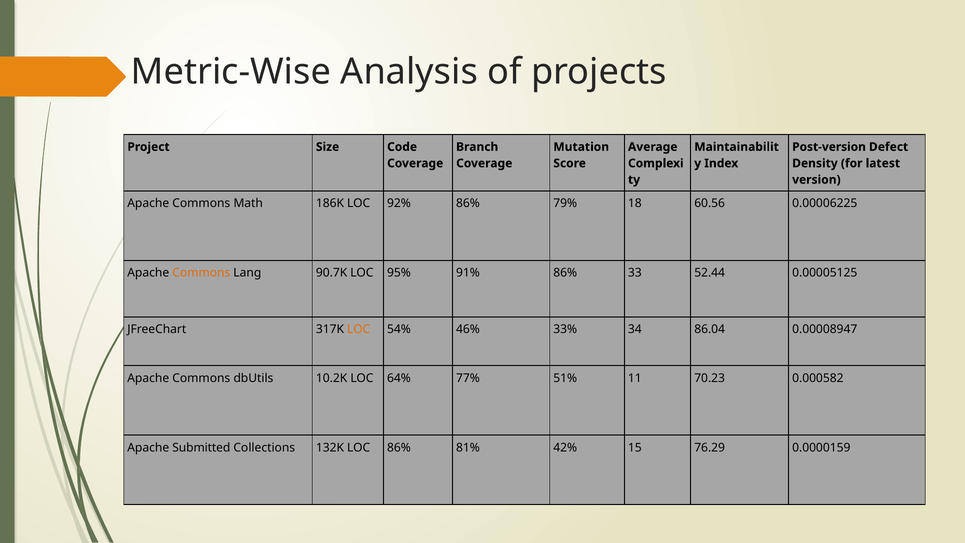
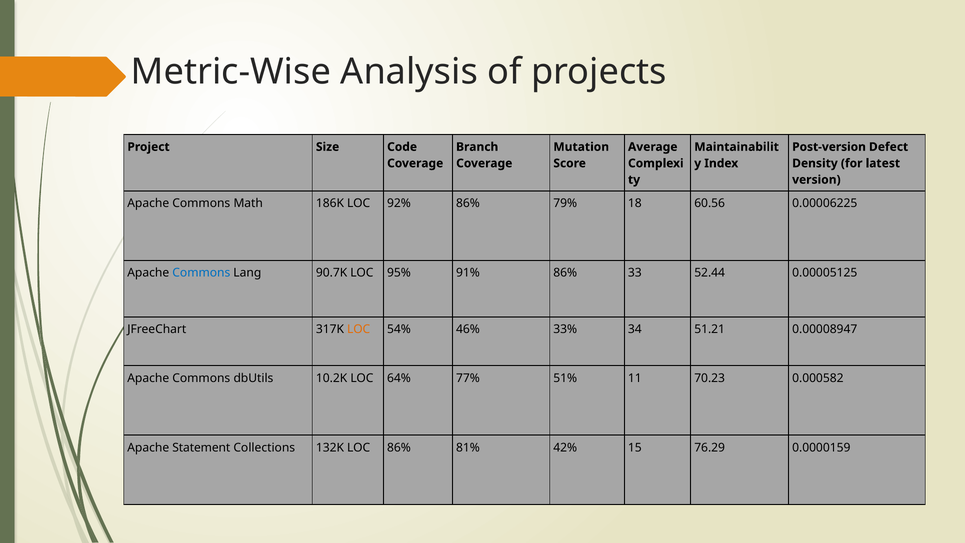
Commons colour: orange -> blue (201, 273)
86.04: 86.04 -> 51.21 (710, 329)
Submitted: Submitted -> Statement (201, 448)
